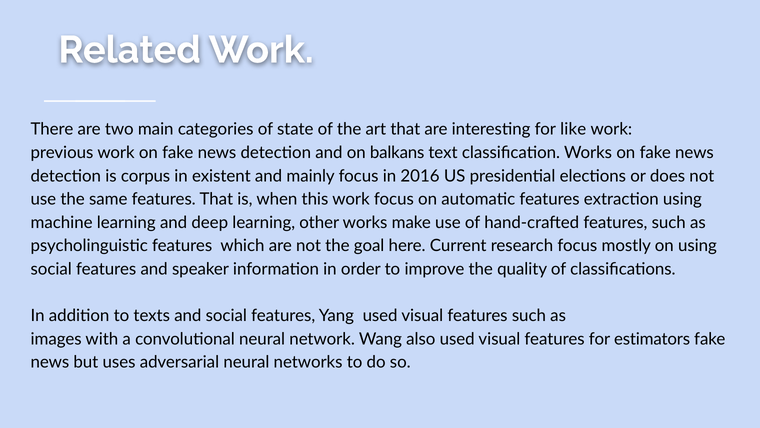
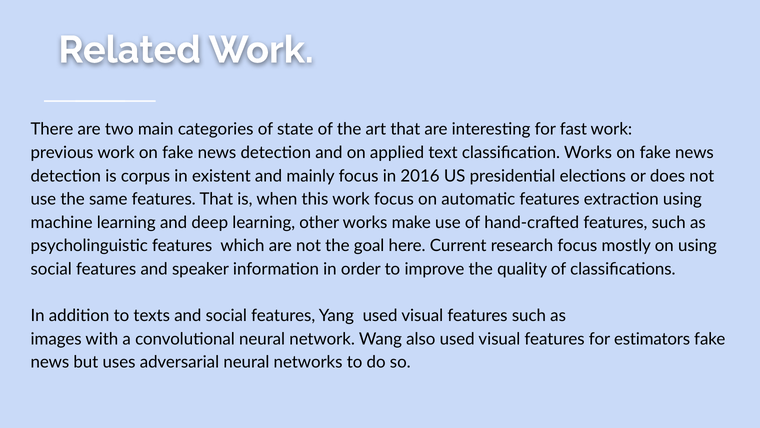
like: like -> fast (573, 129)
balkans: balkans -> applied (397, 153)
